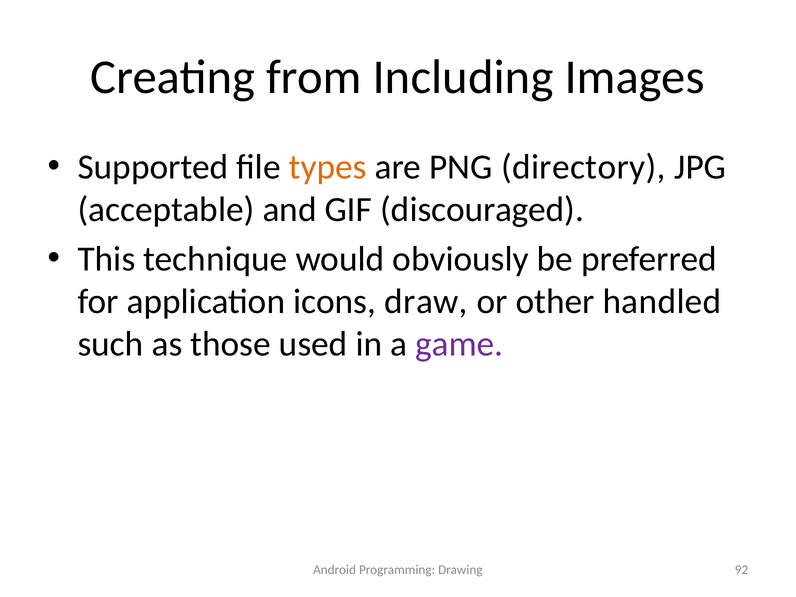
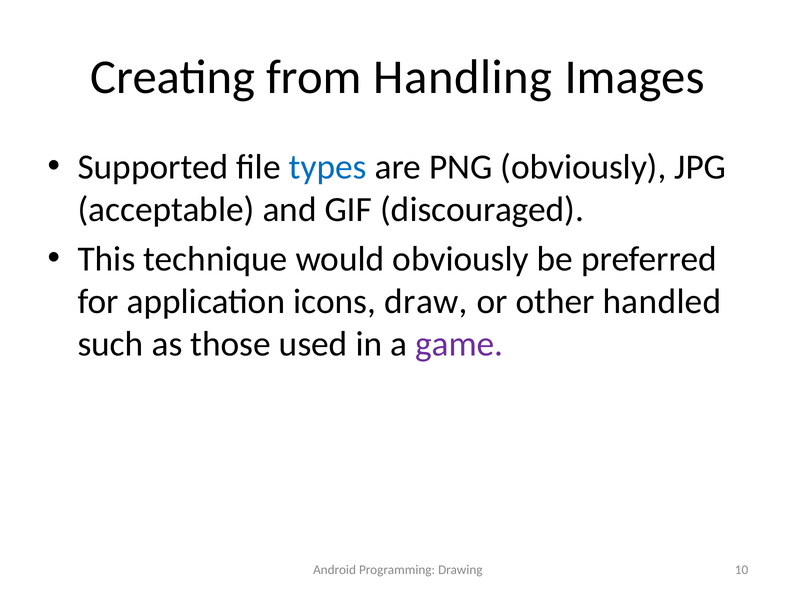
Including: Including -> Handling (463, 77)
types colour: orange -> blue (328, 167)
PNG directory: directory -> obviously (583, 167)
92: 92 -> 10 (742, 570)
